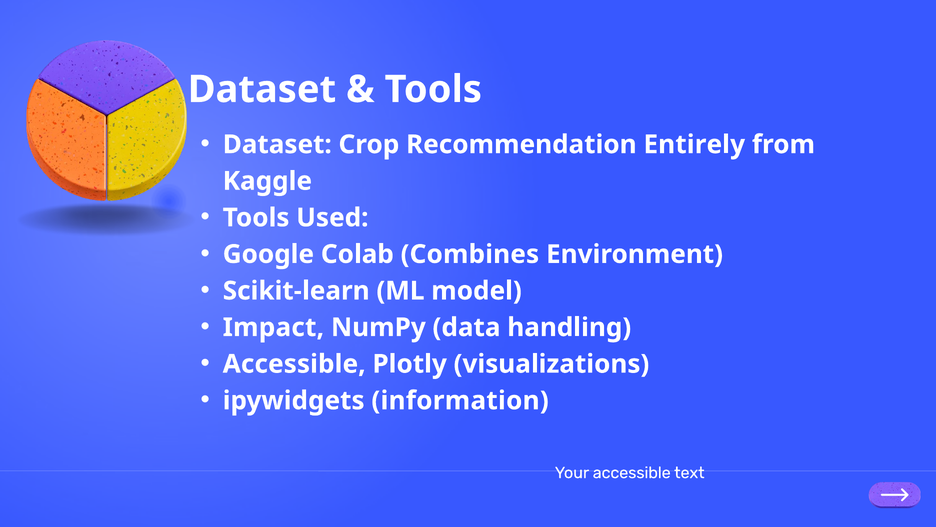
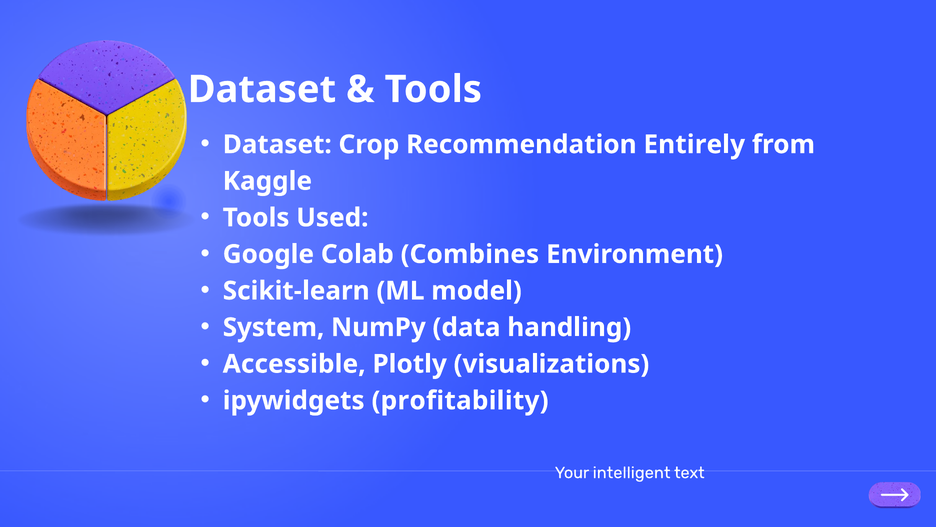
Impact: Impact -> System (274, 327)
information: information -> profitability (460, 400)
Your accessible: accessible -> intelligent (632, 472)
